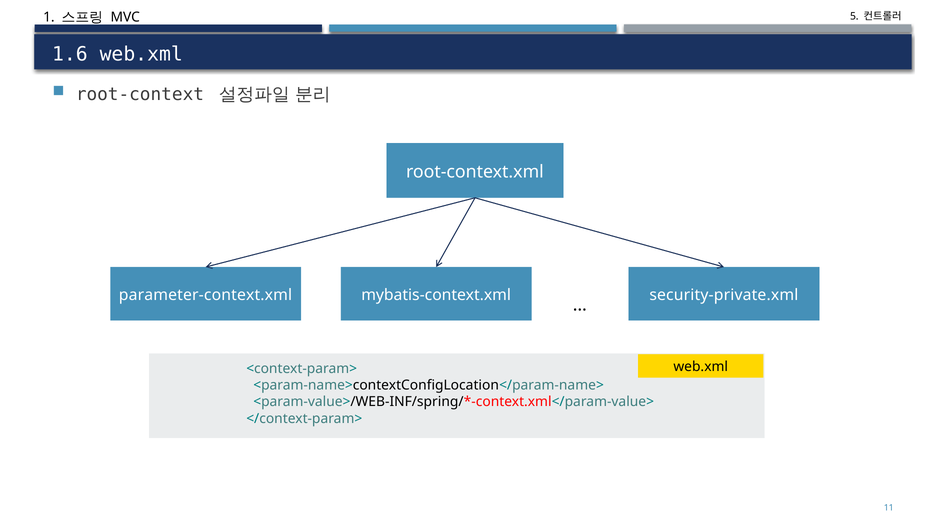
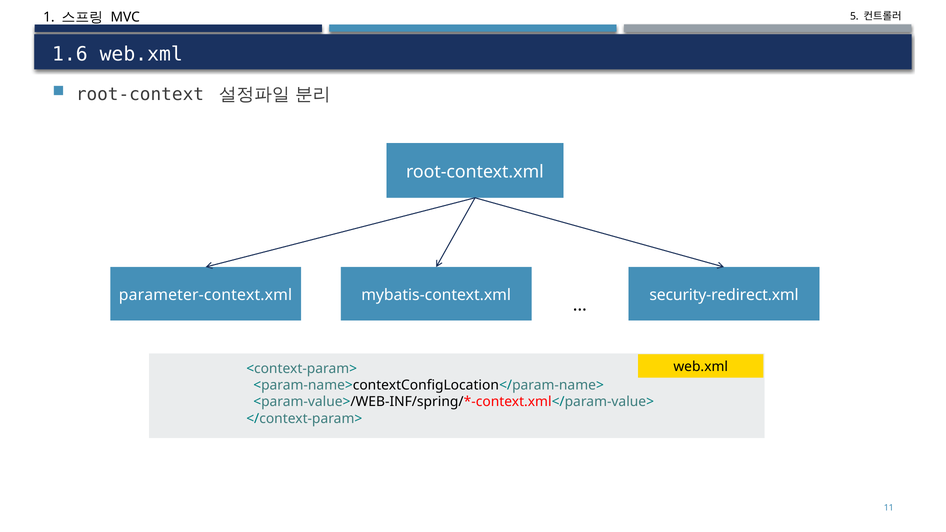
security-private.xml: security-private.xml -> security-redirect.xml (724, 295)
